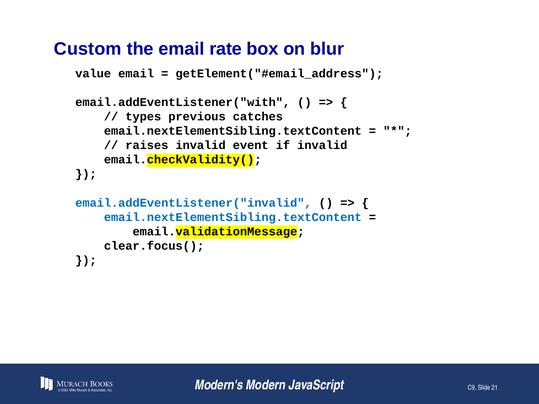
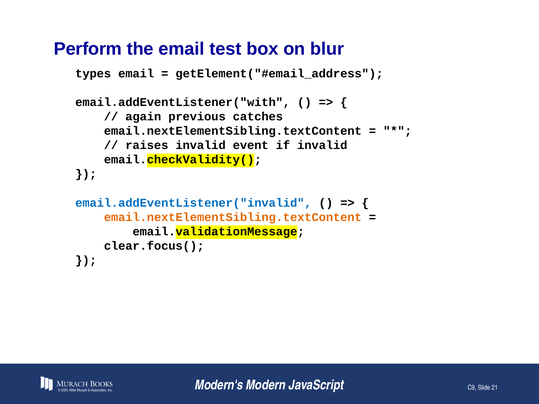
Custom: Custom -> Perform (88, 49)
rate: rate -> test (226, 49)
value: value -> types (93, 74)
types: types -> again (143, 117)
email.nextElementSibling.textContent colour: blue -> orange (233, 217)
